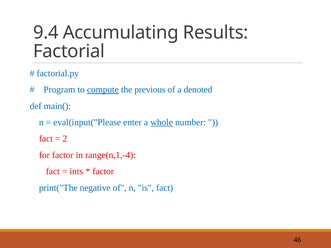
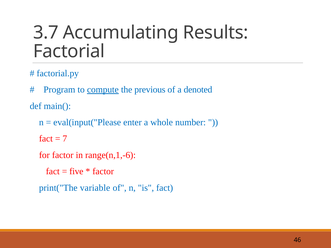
9.4: 9.4 -> 3.7 (46, 33)
whole underline: present -> none (162, 122)
2: 2 -> 7 (65, 139)
range(n,1,-4: range(n,1,-4 -> range(n,1,-6 (111, 155)
ints: ints -> five (76, 172)
negative: negative -> variable (95, 188)
